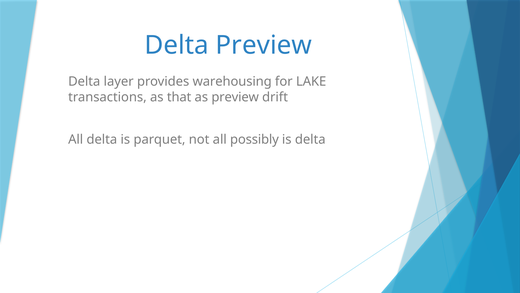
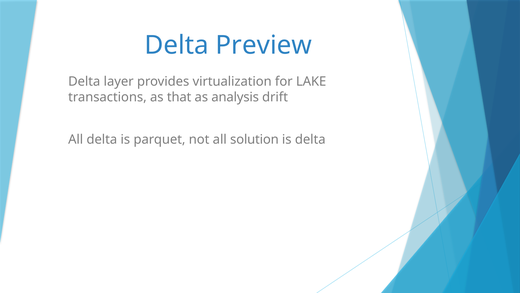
warehousing: warehousing -> virtualization (232, 82)
as preview: preview -> analysis (235, 97)
possibly: possibly -> solution (254, 139)
